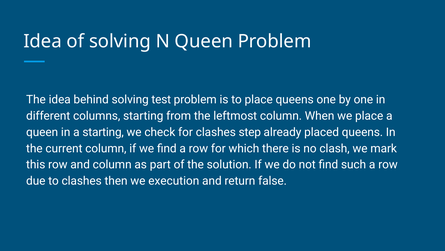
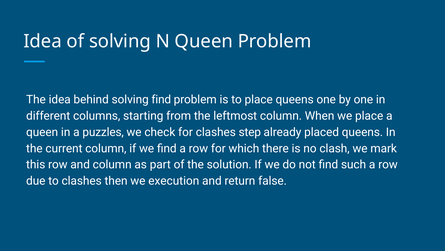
solving test: test -> find (161, 99)
a starting: starting -> puzzles (103, 132)
